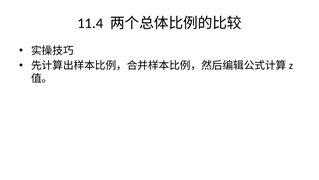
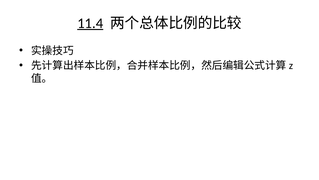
11.4 underline: none -> present (90, 23)
